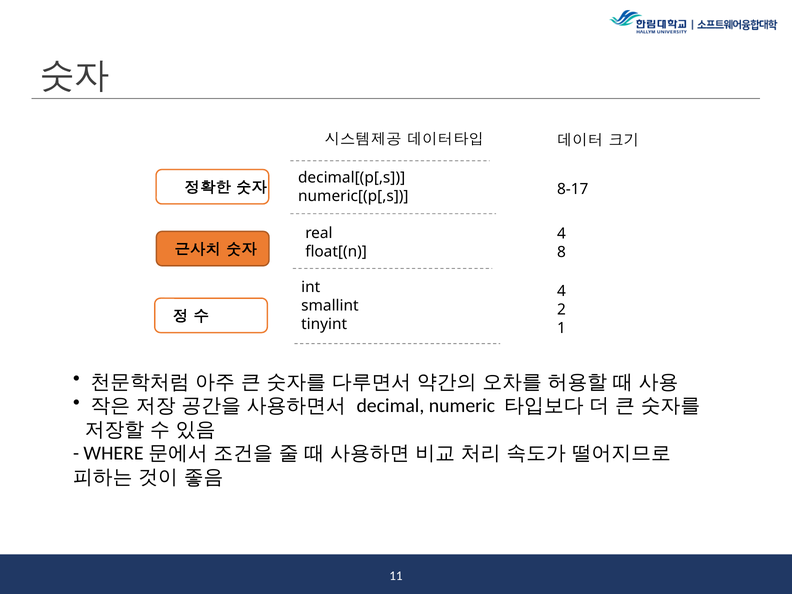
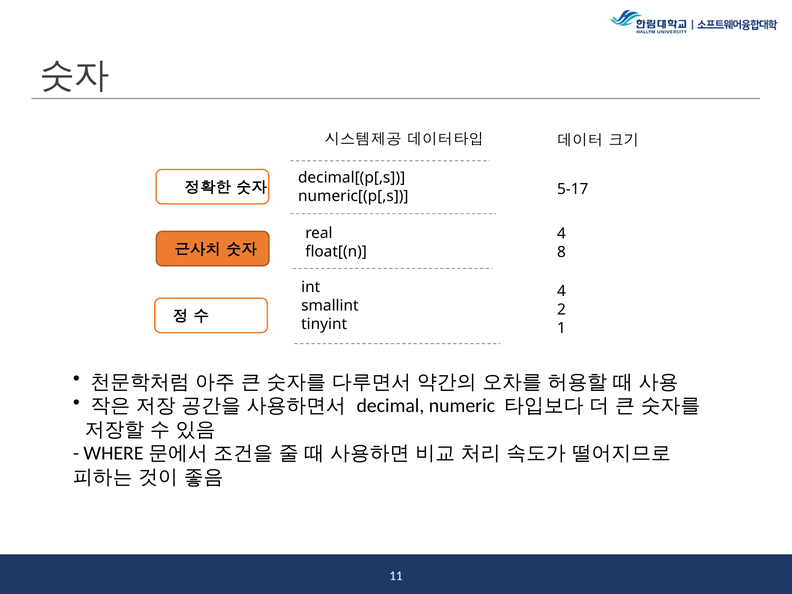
8-17: 8-17 -> 5-17 (573, 189)
